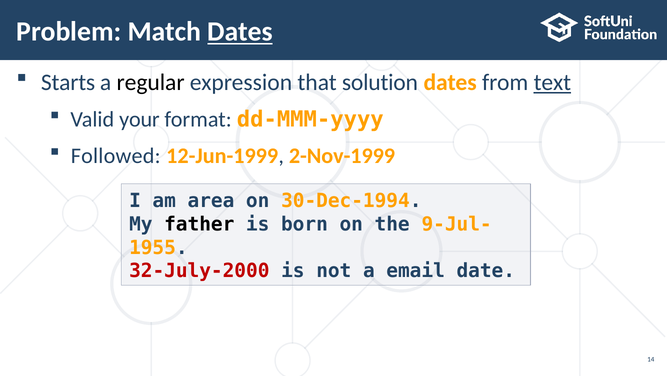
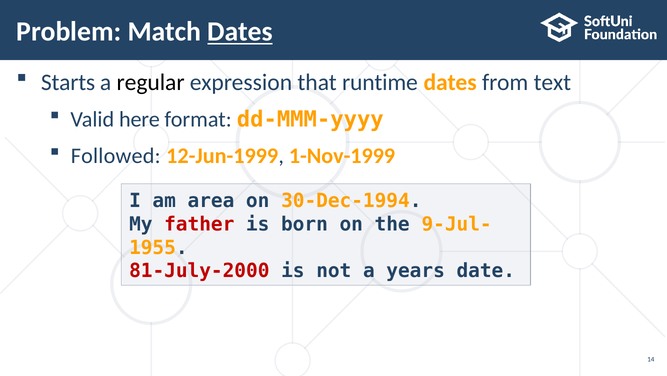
solution: solution -> runtime (380, 82)
text underline: present -> none (552, 82)
your: your -> here (139, 119)
2-Nov-1999: 2-Nov-1999 -> 1-Nov-1999 (342, 156)
father colour: black -> red (199, 224)
32-July-2000: 32-July-2000 -> 81-July-2000 (199, 271)
email: email -> years (416, 271)
